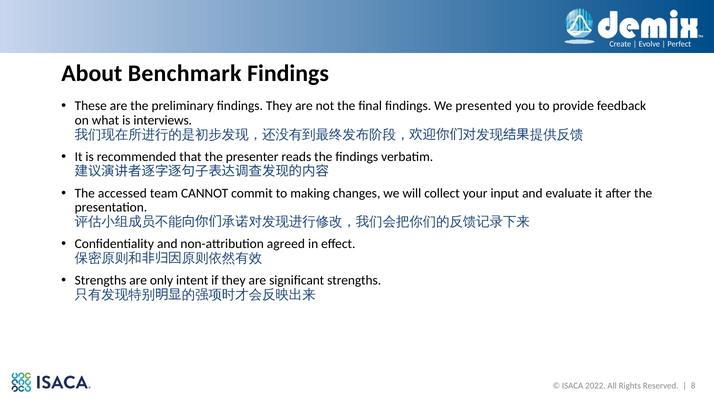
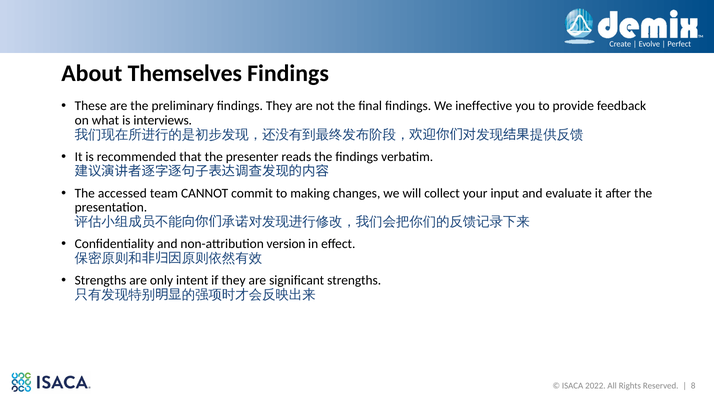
Benchmark: Benchmark -> Themselves (185, 74)
presented: presented -> ineffective (484, 106)
agreed: agreed -> version (286, 244)
